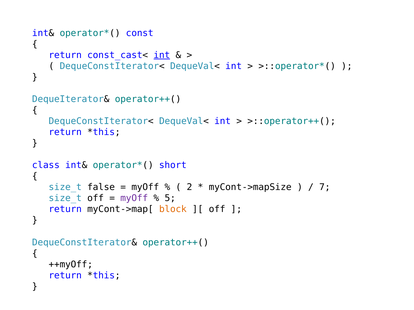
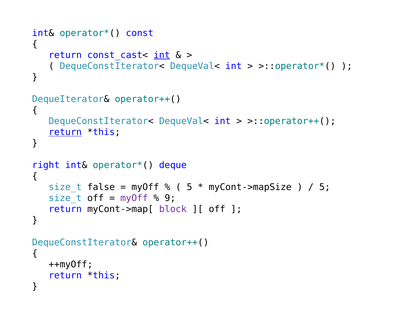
return underline: none -> present (65, 132)
class: class -> right (46, 165)
short: short -> deque (173, 165)
2: 2 -> 5 (189, 188)
7: 7 -> 5 (325, 188)
5: 5 -> 9 (170, 199)
block colour: orange -> purple (173, 210)
